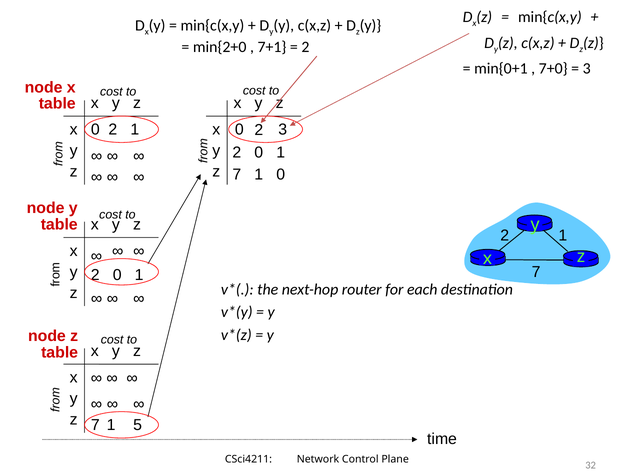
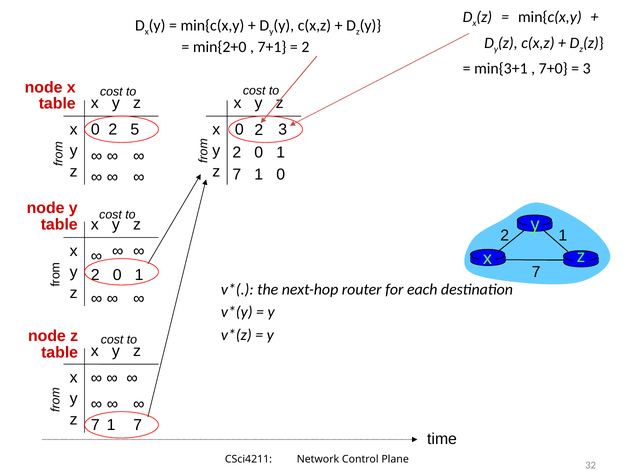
min{0+1: min{0+1 -> min{3+1 (501, 68)
2 1: 1 -> 5 (135, 130)
7 1 5: 5 -> 7 (138, 425)
